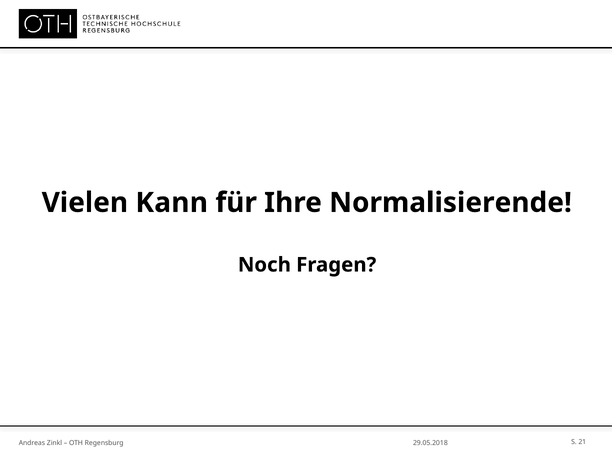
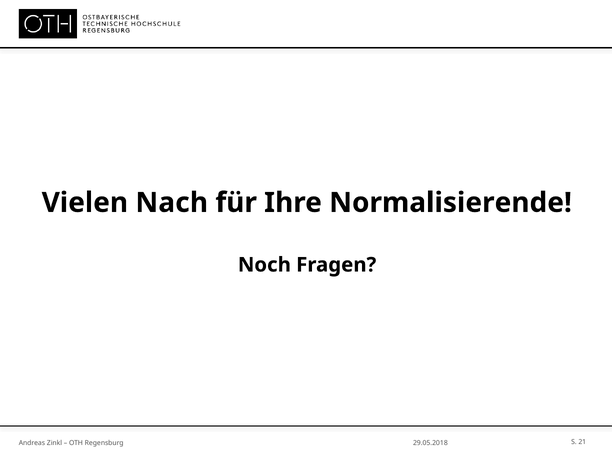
Kann: Kann -> Nach (172, 203)
